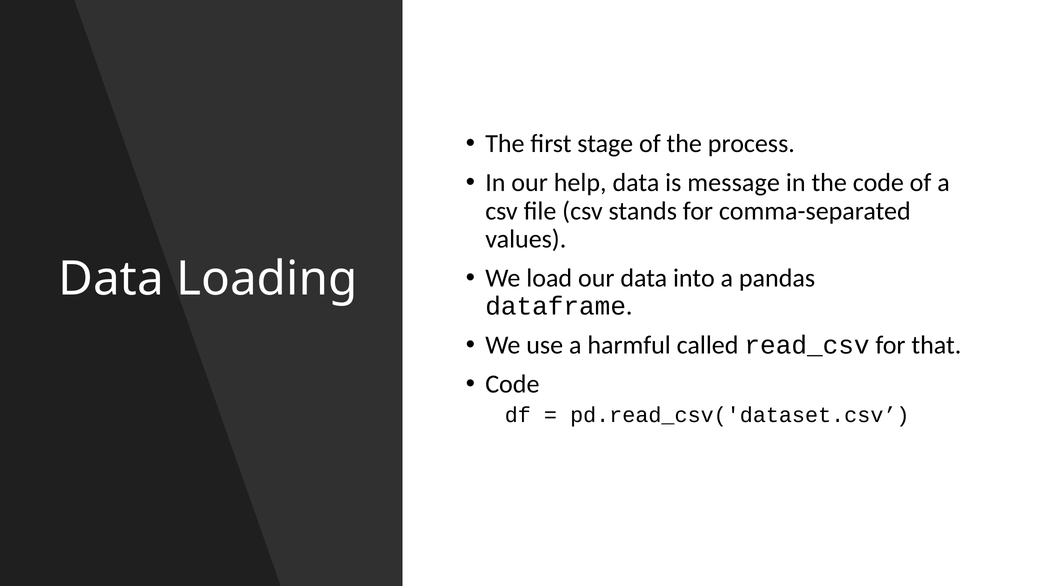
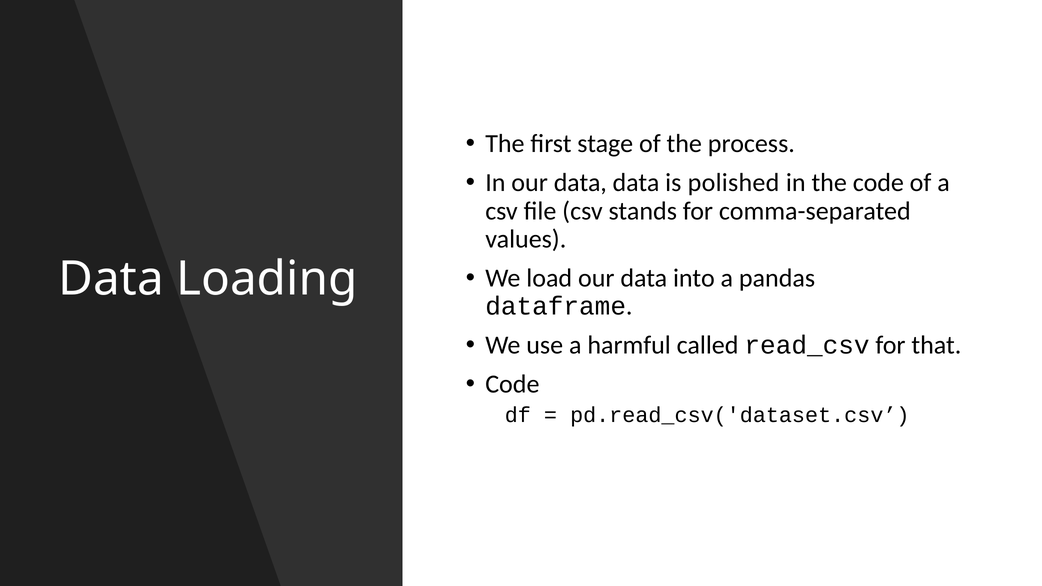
In our help: help -> data (580, 183)
message: message -> polished (734, 183)
